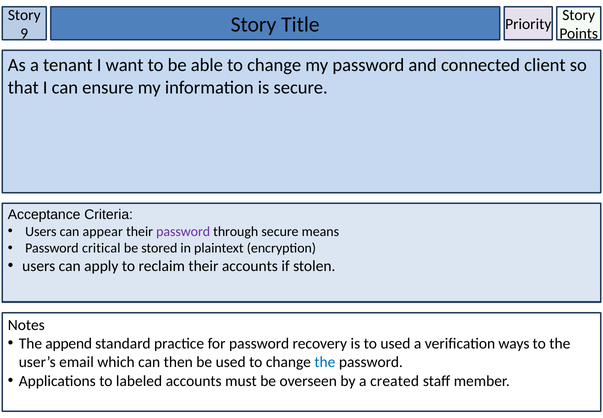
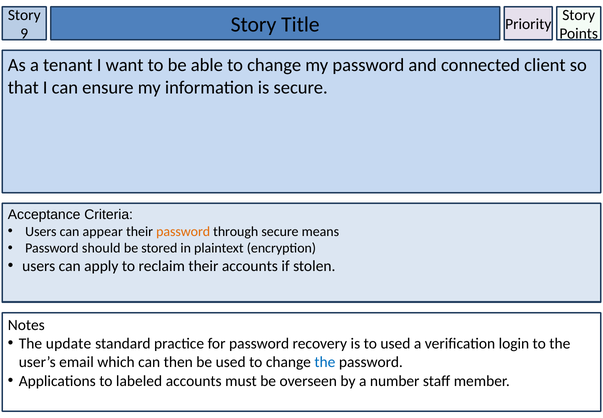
password colour: purple -> orange (183, 231)
critical: critical -> should (101, 248)
append: append -> update (69, 343)
ways: ways -> login (514, 343)
created: created -> number (395, 380)
